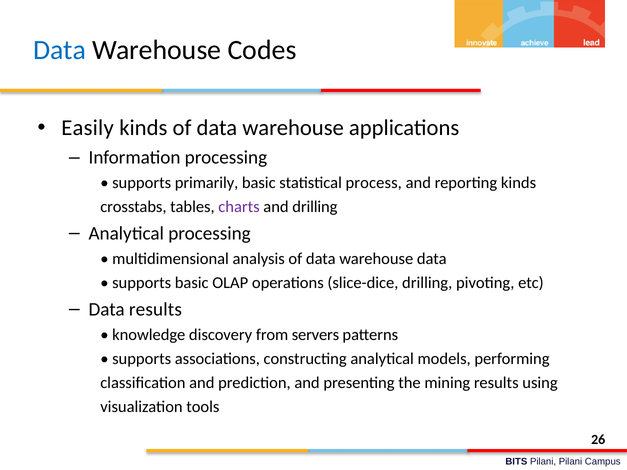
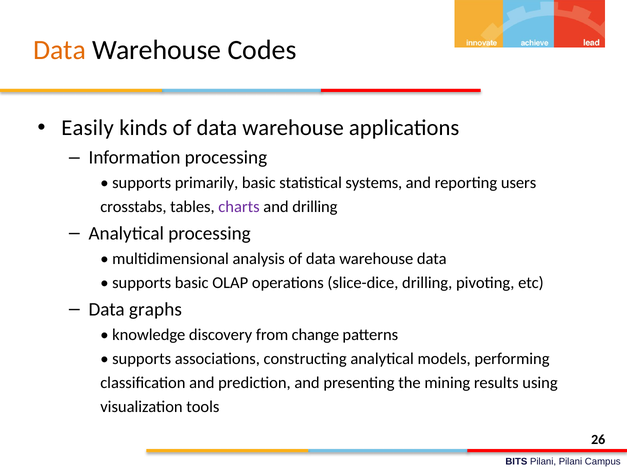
Data colour: blue -> orange (60, 50)
process: process -> systems (374, 183)
reporting kinds: kinds -> users (519, 183)
Data results: results -> graphs (155, 310)
servers: servers -> change (315, 335)
